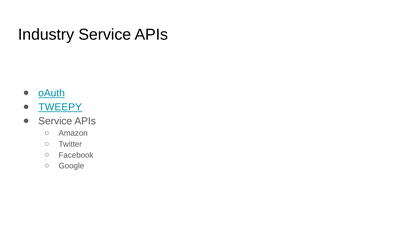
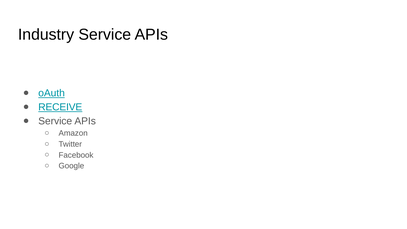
TWEEPY: TWEEPY -> RECEIVE (60, 107)
